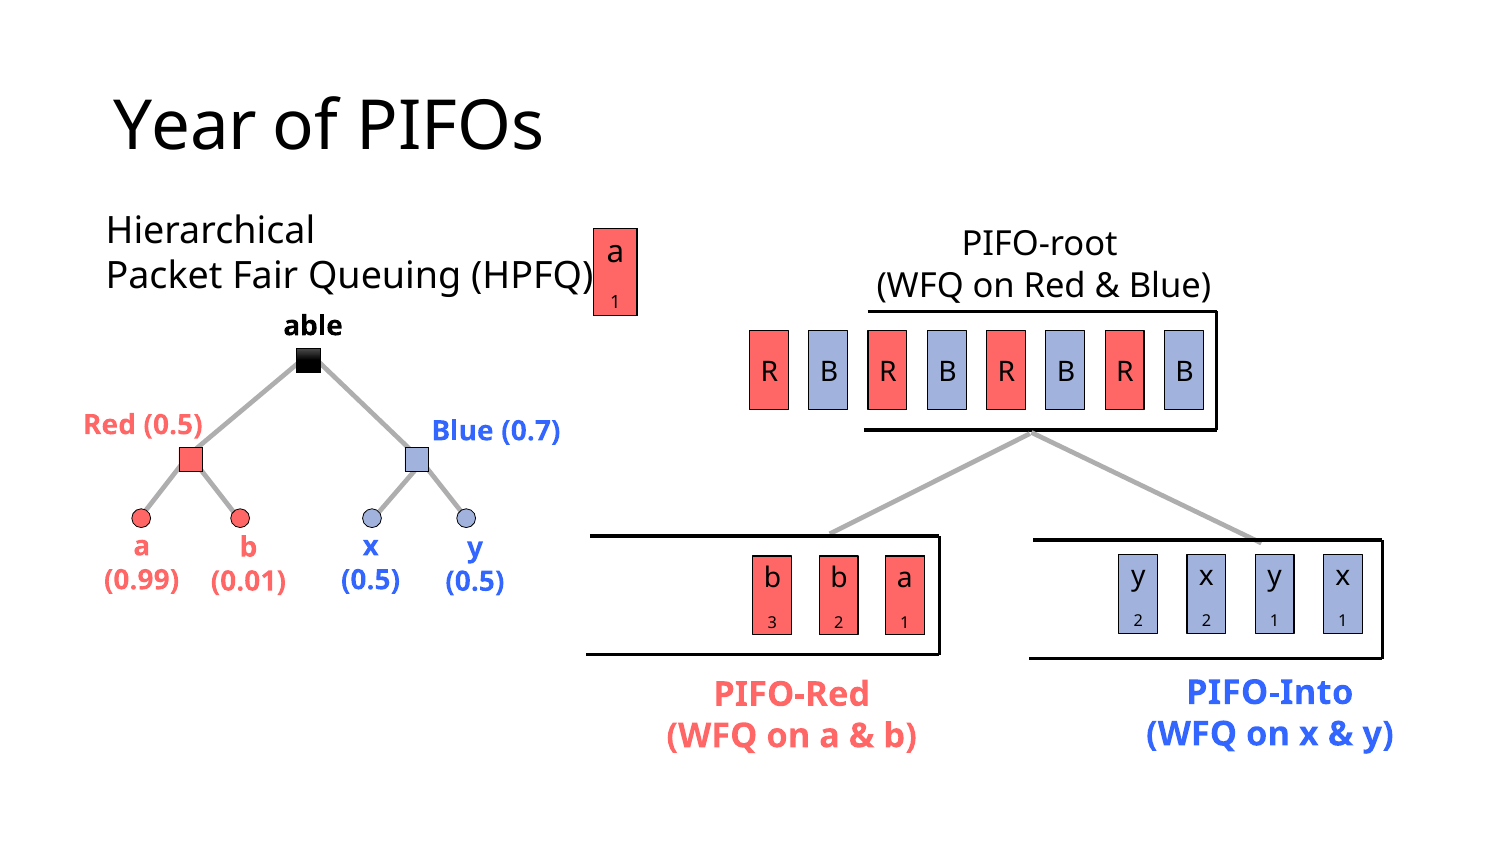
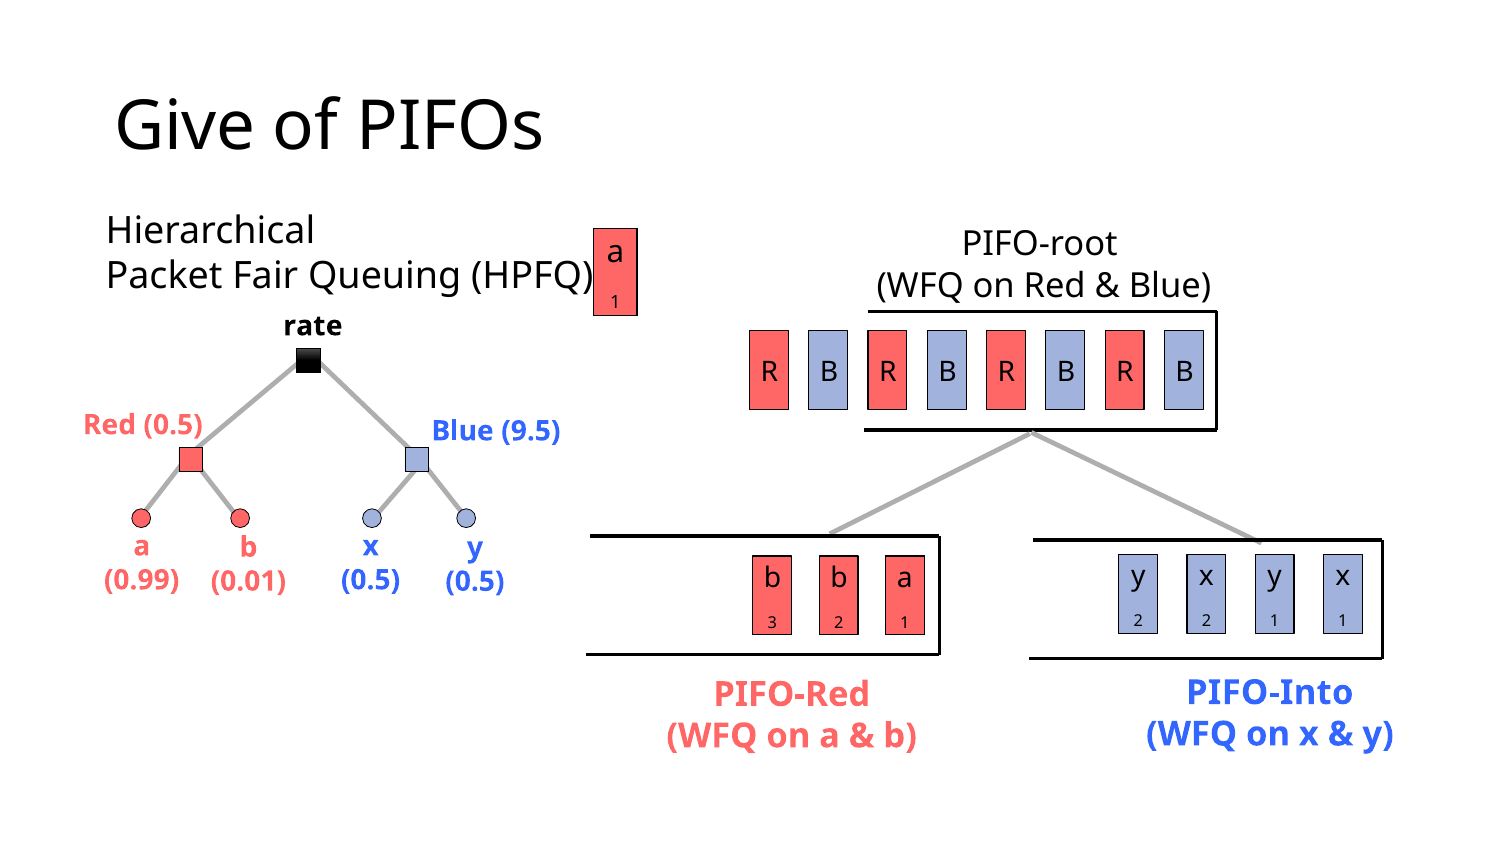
Year: Year -> Give (185, 127)
able: able -> rate (313, 326)
0.7: 0.7 -> 9.5 (531, 431)
